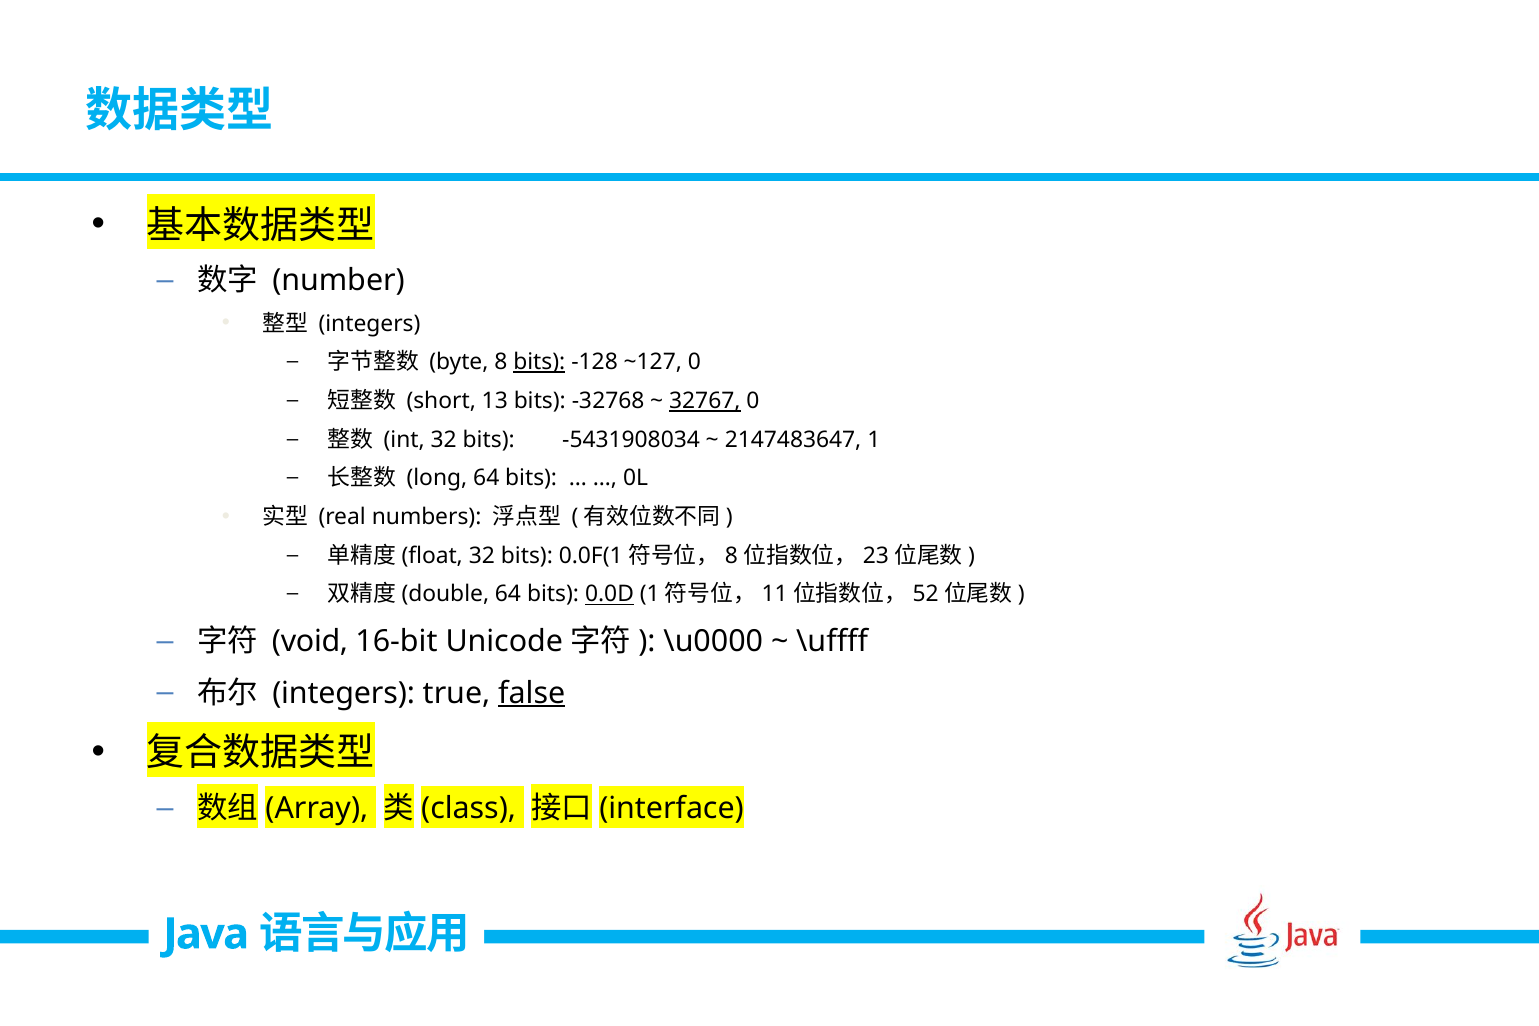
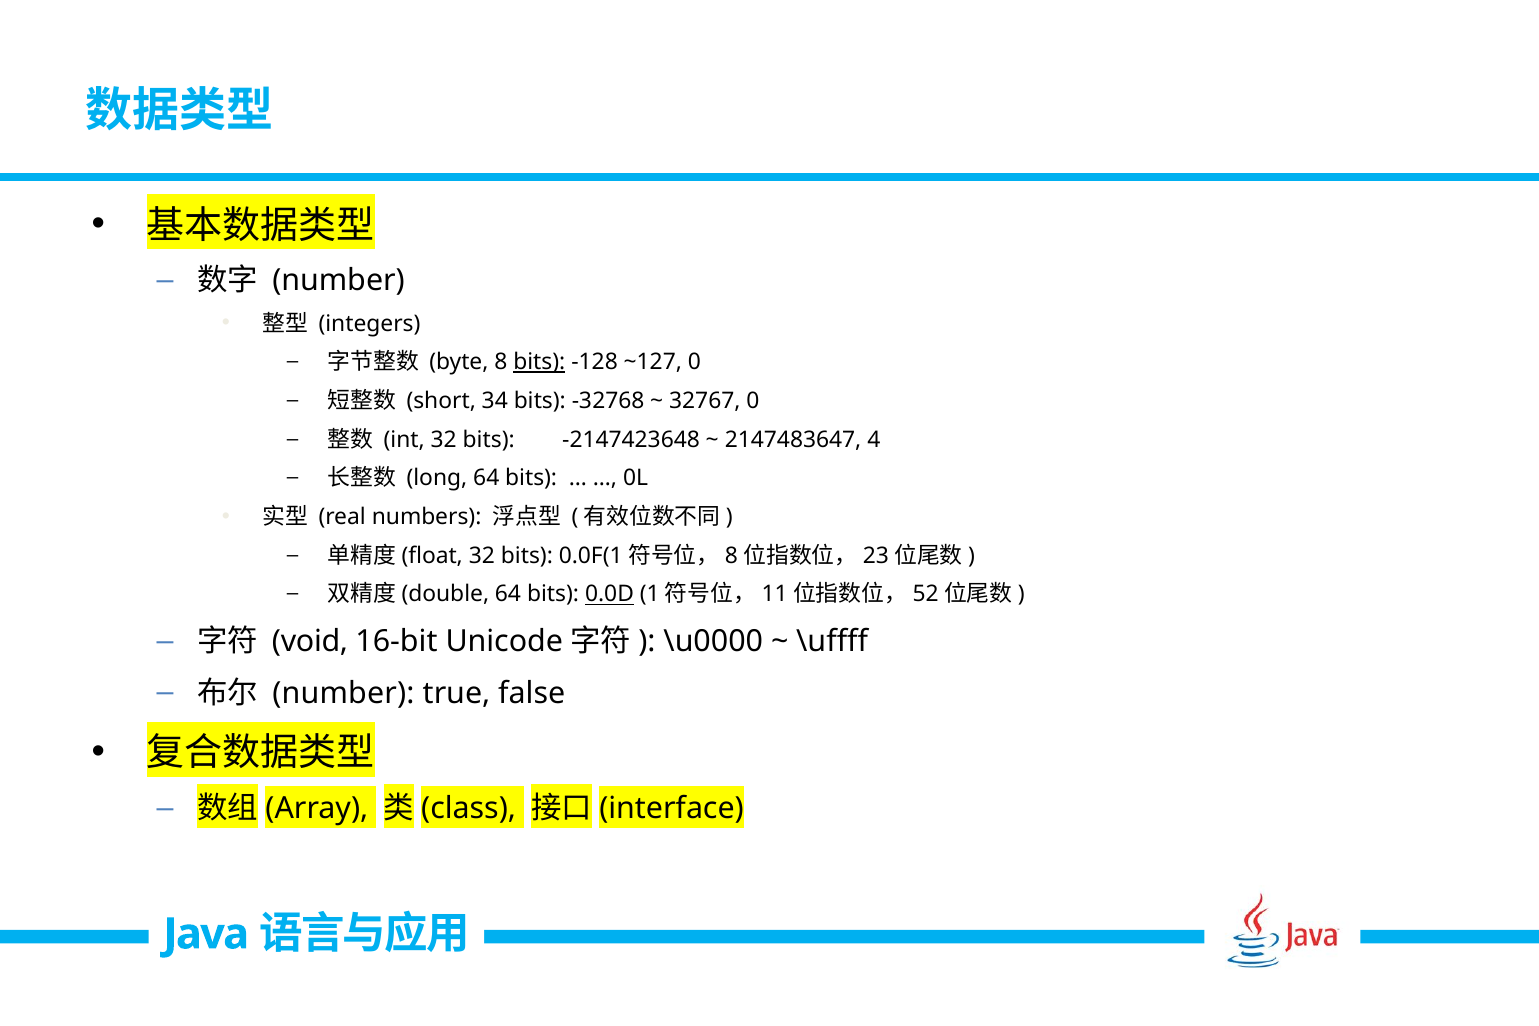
13: 13 -> 34 (495, 401)
32767 underline: present -> none (705, 401)
-5431908034: -5431908034 -> -2147423648 (631, 440)
1: 1 -> 4 (874, 440)
integers: integers -> number (343, 693)
false underline: present -> none (532, 693)
